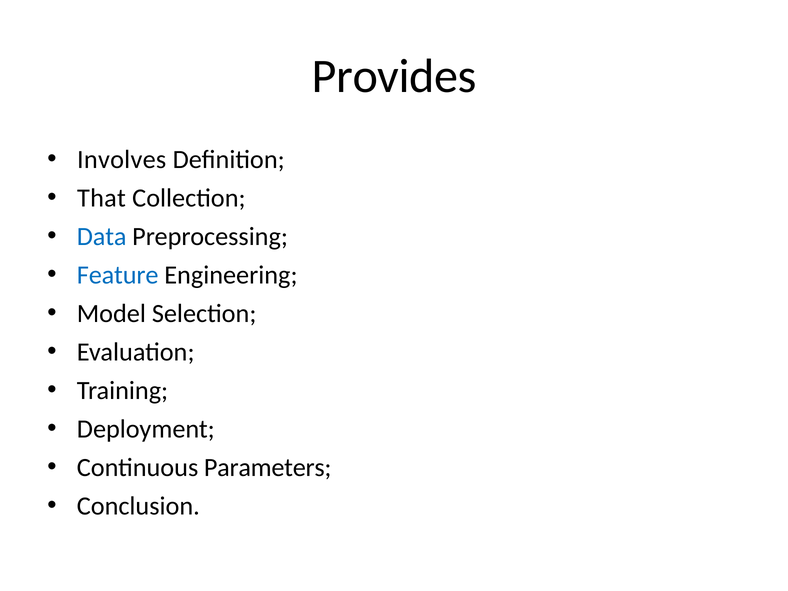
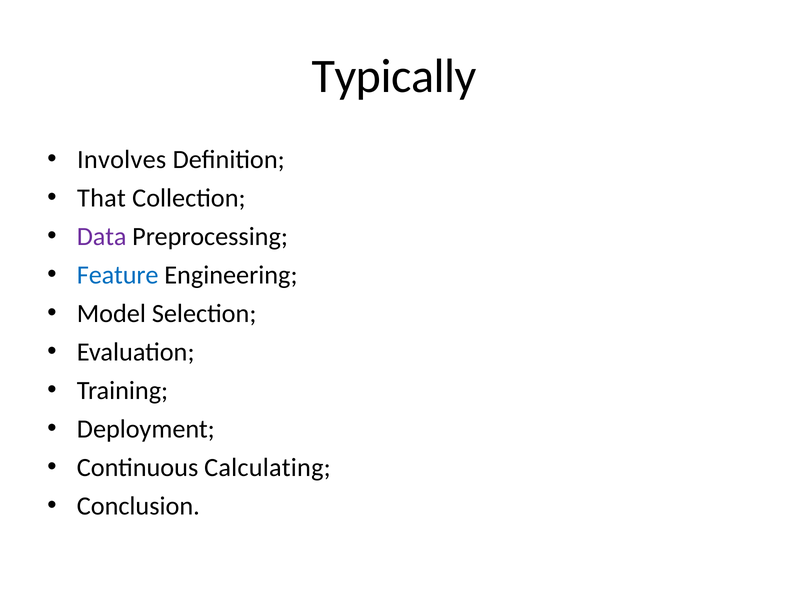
Provides: Provides -> Typically (394, 76)
Data colour: blue -> purple (102, 237)
Parameters: Parameters -> Calculating (267, 468)
